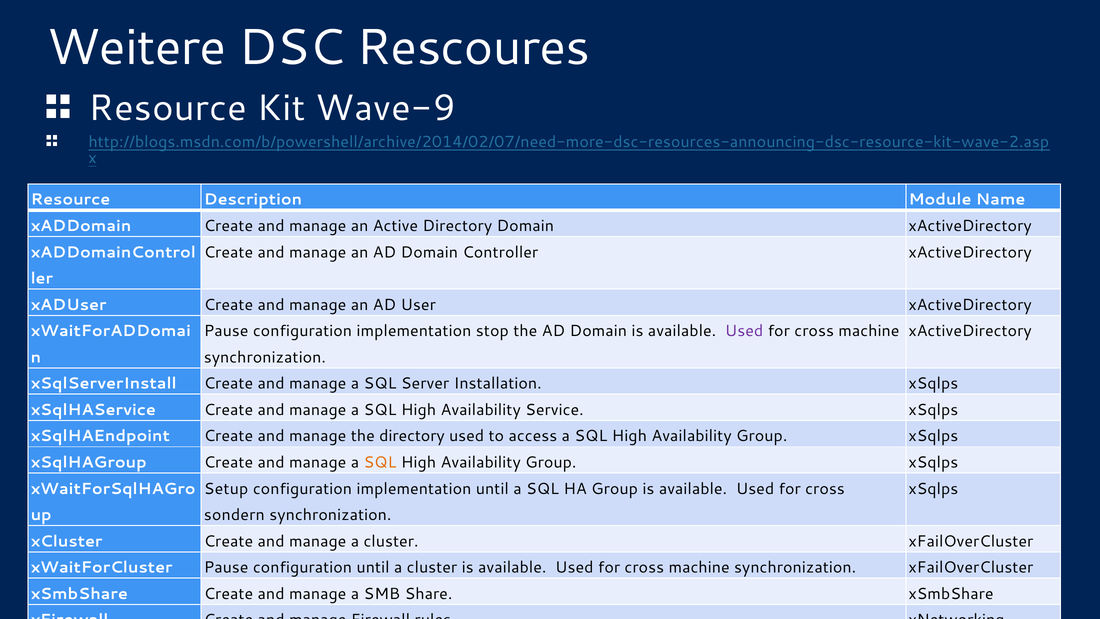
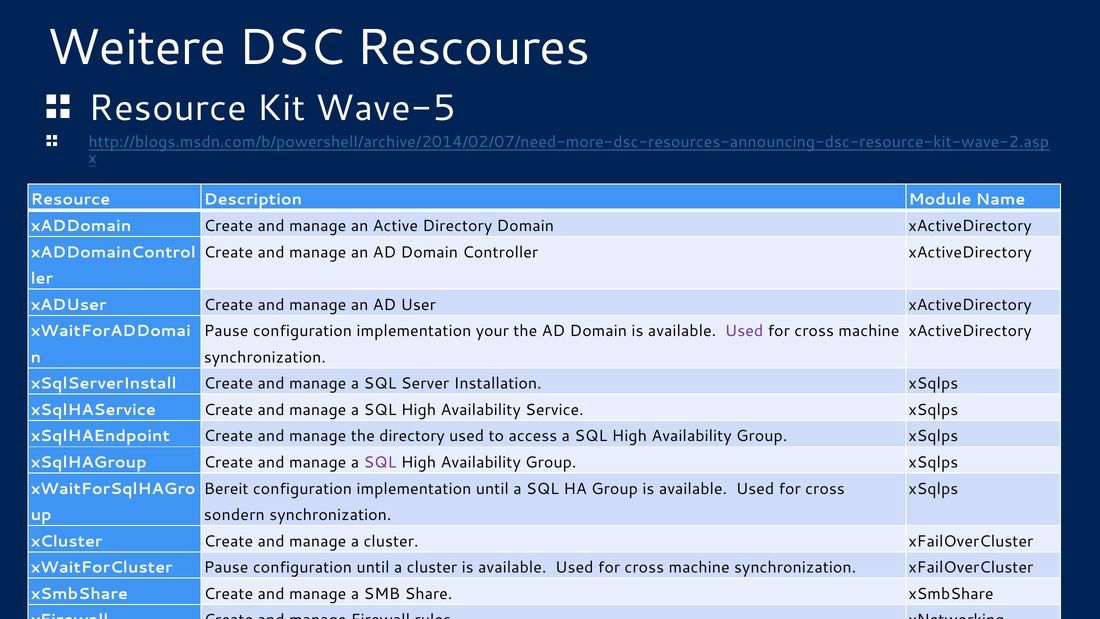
Wave-9: Wave-9 -> Wave-5 (386, 108)
stop: stop -> your (492, 331)
SQL colour: orange -> purple (380, 462)
Setup: Setup -> Bereit (226, 489)
